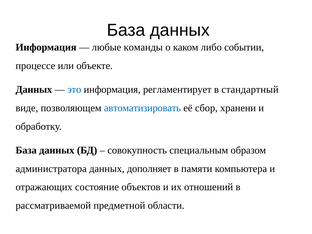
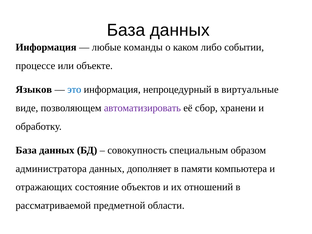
Данных: Данных -> Языков (34, 90)
регламентирует: регламентирует -> непроцедурный (177, 90)
стандартный: стандартный -> виртуальные (250, 90)
автоматизировать colour: blue -> purple (142, 108)
